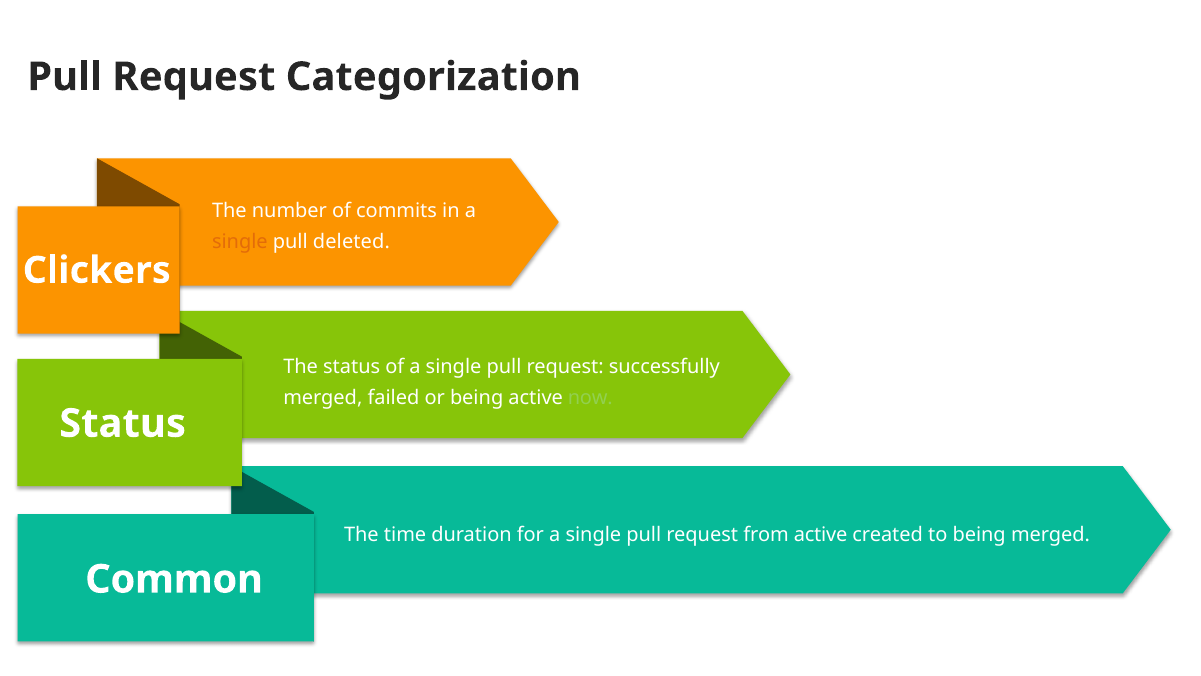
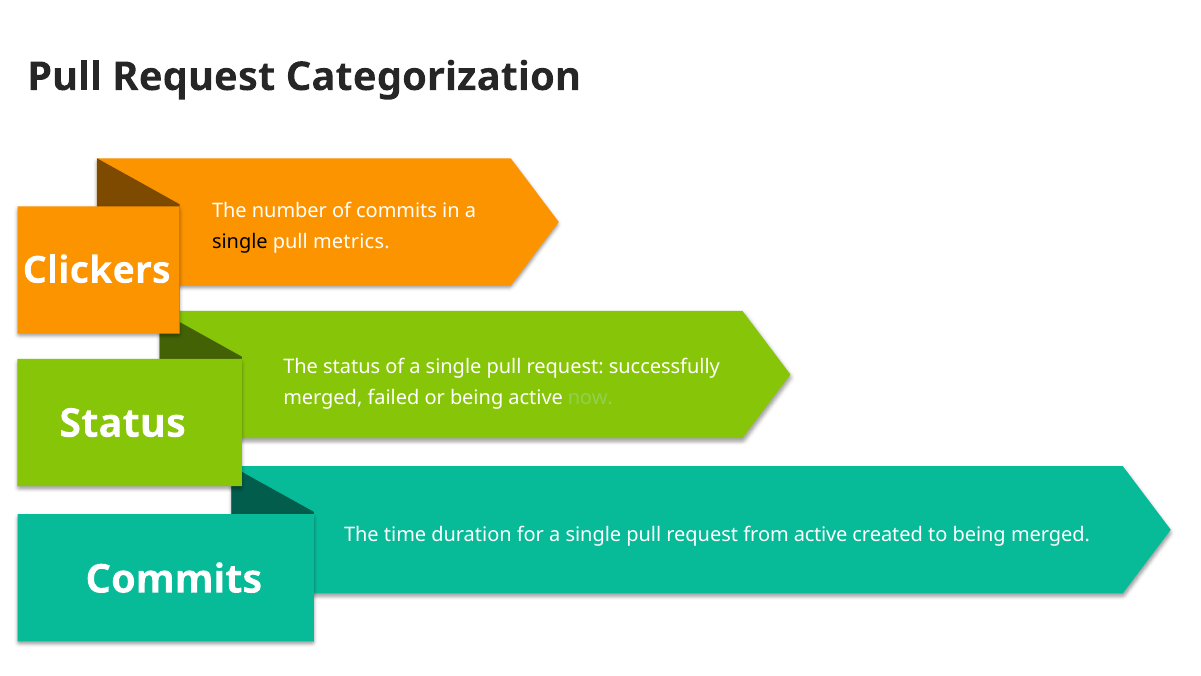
single colour: orange -> black (240, 242)
deleted: deleted -> metrics (351, 242)
Common: Common -> Commits (174, 579)
